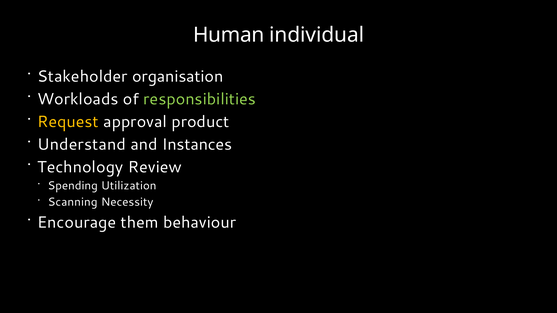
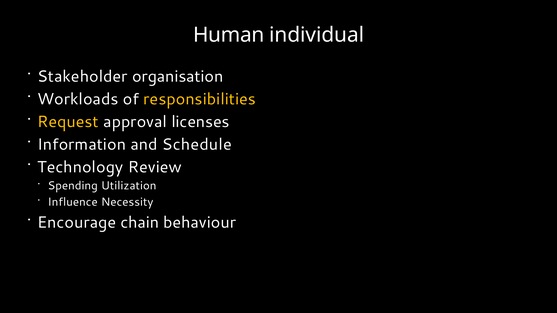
responsibilities colour: light green -> yellow (200, 99)
product: product -> licenses (201, 122)
Understand: Understand -> Information (82, 145)
Instances: Instances -> Schedule (197, 145)
Scanning: Scanning -> Influence (73, 202)
them: them -> chain (140, 223)
